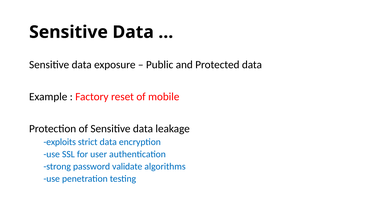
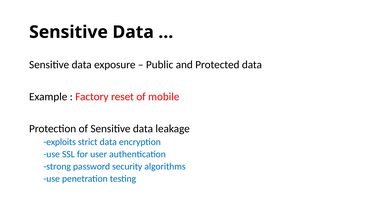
validate: validate -> security (127, 166)
